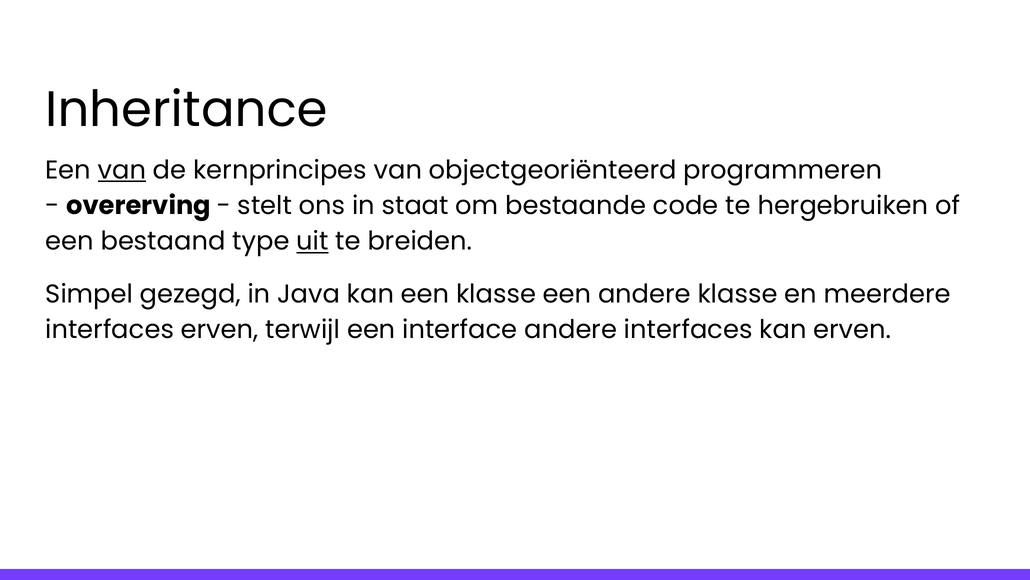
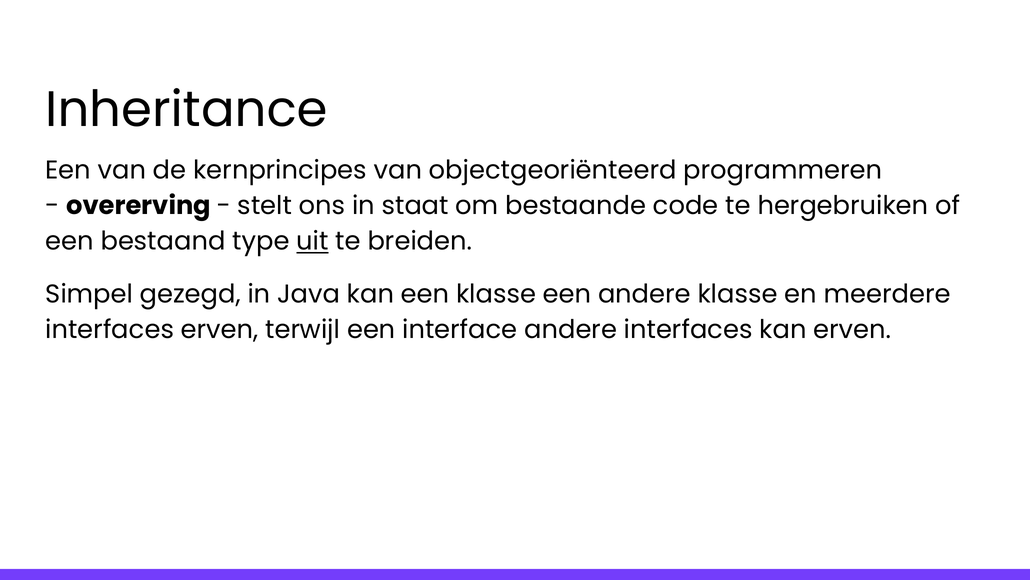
van underline: present -> none (122, 170)
